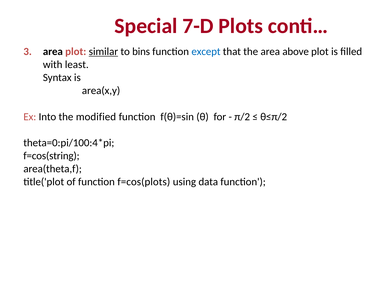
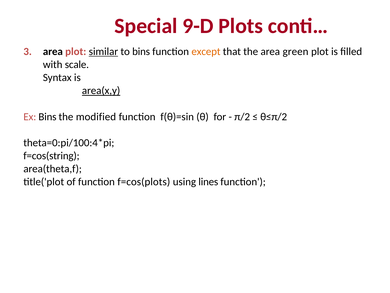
7-D: 7-D -> 9-D (198, 26)
except colour: blue -> orange (206, 51)
above: above -> green (296, 51)
least: least -> scale (77, 64)
area(x,y underline: none -> present (101, 90)
Ex Into: Into -> Bins (47, 116)
data: data -> lines (208, 182)
